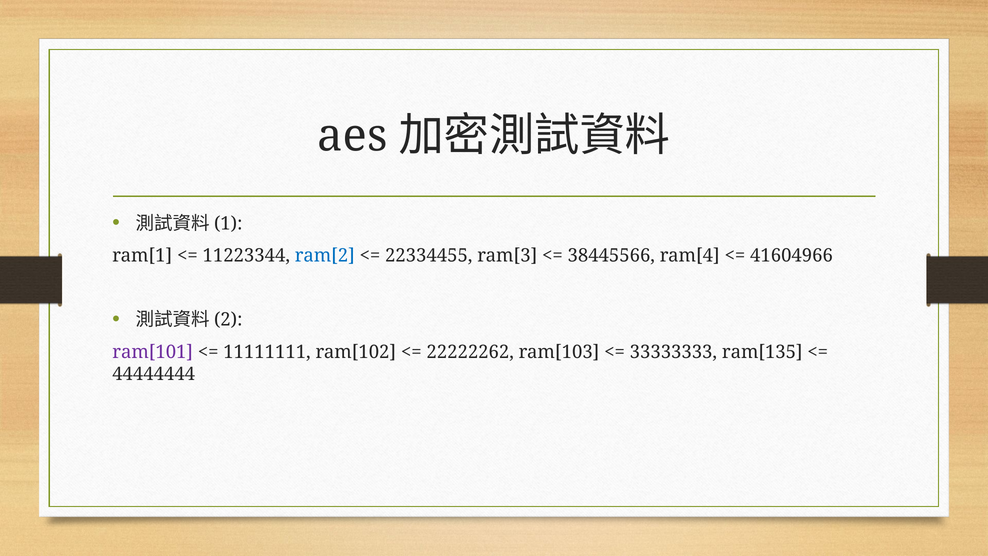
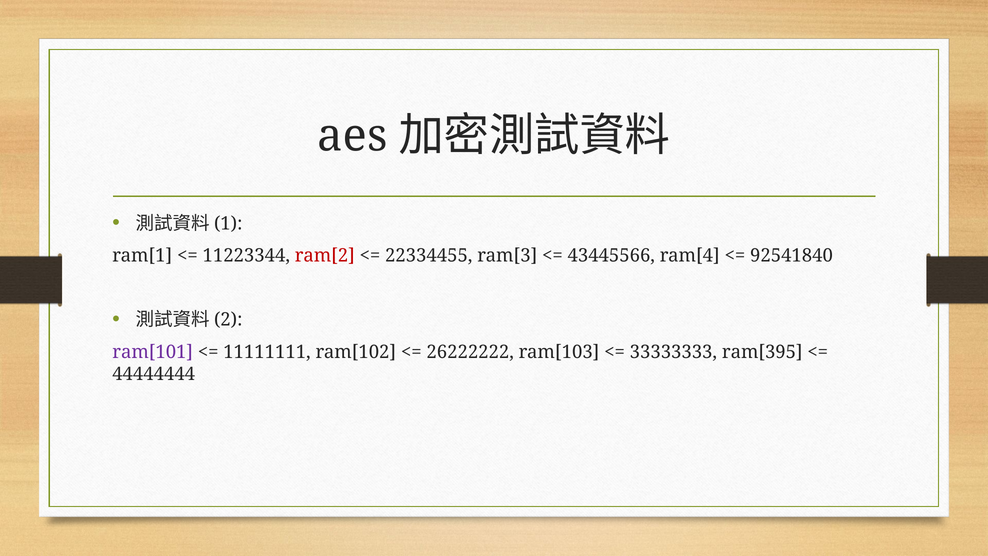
ram[2 colour: blue -> red (325, 255)
38445566: 38445566 -> 43445566 (611, 255)
41604966: 41604966 -> 92541840 (791, 255)
22222262: 22222262 -> 26222222 (470, 352)
ram[135: ram[135 -> ram[395 (762, 352)
